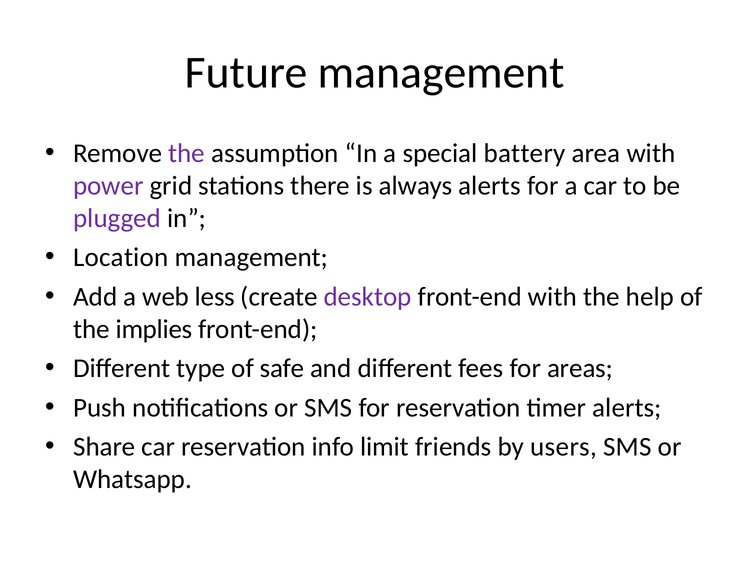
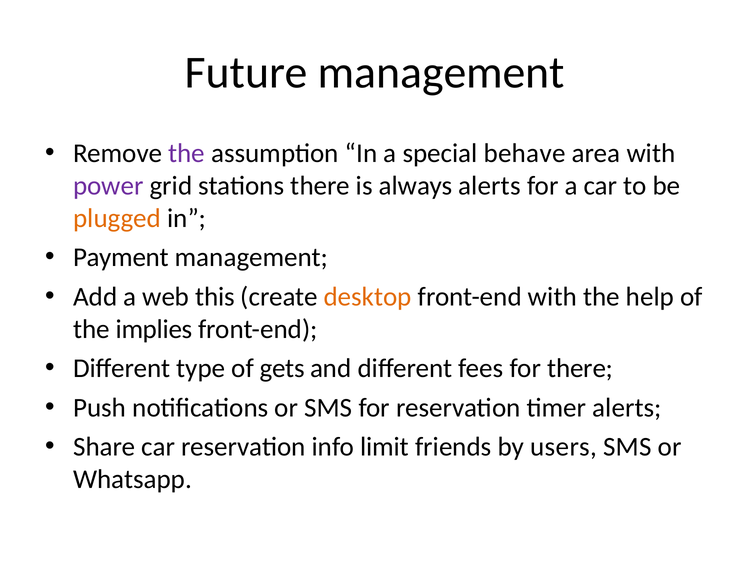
battery: battery -> behave (525, 153)
plugged colour: purple -> orange (117, 218)
Location: Location -> Payment (121, 257)
less: less -> this (215, 296)
desktop colour: purple -> orange (368, 296)
safe: safe -> gets (282, 368)
for areas: areas -> there (580, 368)
